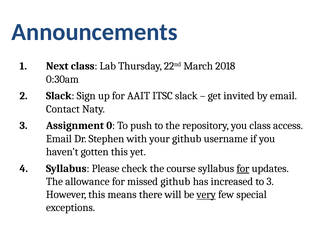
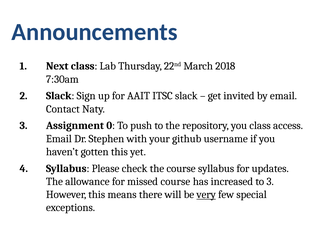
0:30am: 0:30am -> 7:30am (62, 79)
for underline: present -> none (243, 168)
missed github: github -> course (175, 181)
